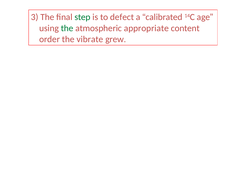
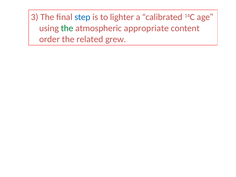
step colour: green -> blue (82, 17)
defect: defect -> lighter (122, 17)
vibrate: vibrate -> related (90, 39)
